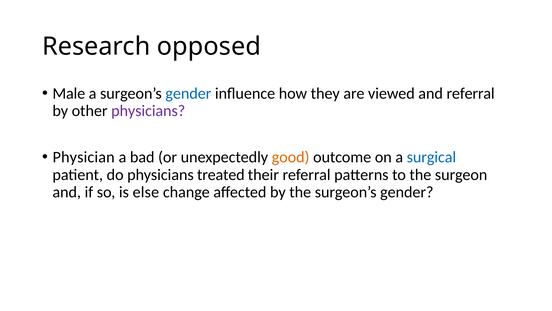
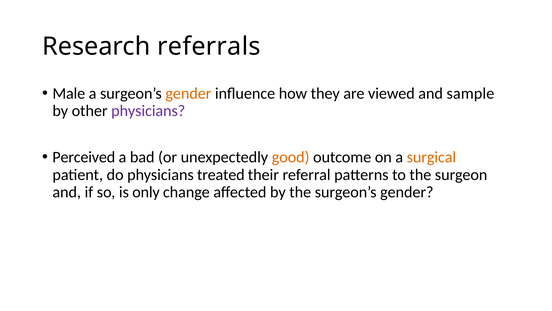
opposed: opposed -> referrals (209, 46)
gender colour: blue -> orange (188, 93)
and referral: referral -> sample (470, 93)
Physician: Physician -> Perceived (84, 157)
surgical colour: blue -> orange (431, 157)
else: else -> only (146, 192)
